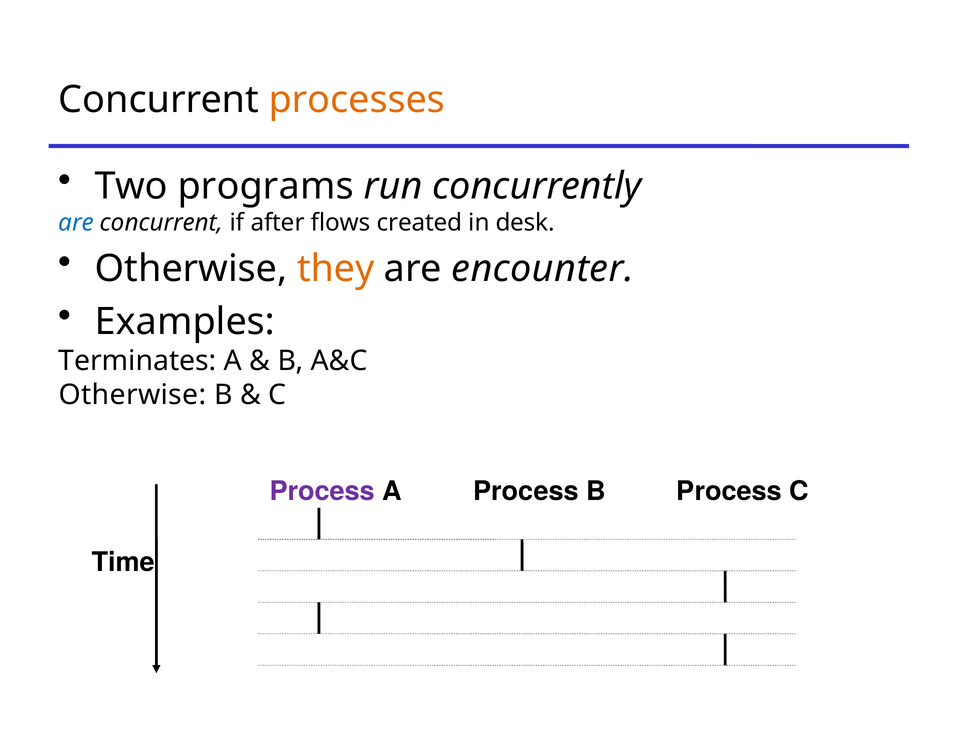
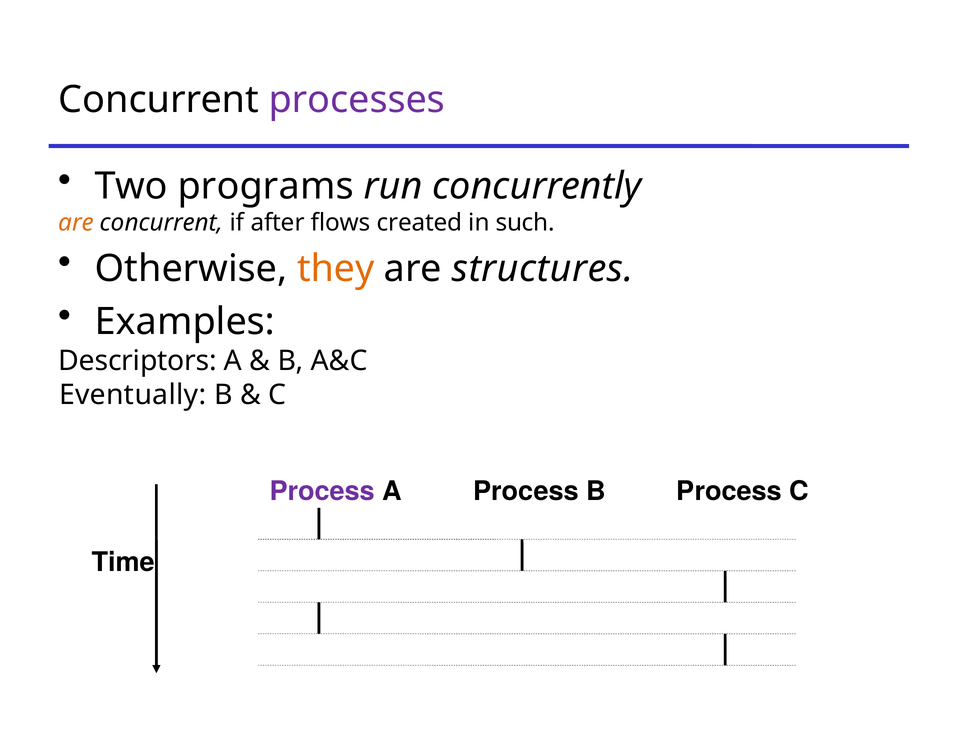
processes colour: orange -> purple (357, 100)
are colour: blue -> orange (76, 223)
desk: desk -> such (525, 223)
encounter: encounter -> structures (543, 269)
Terminates: Terminates -> Descriptors (138, 361)
Otherwise: Otherwise -> Eventually (133, 395)
